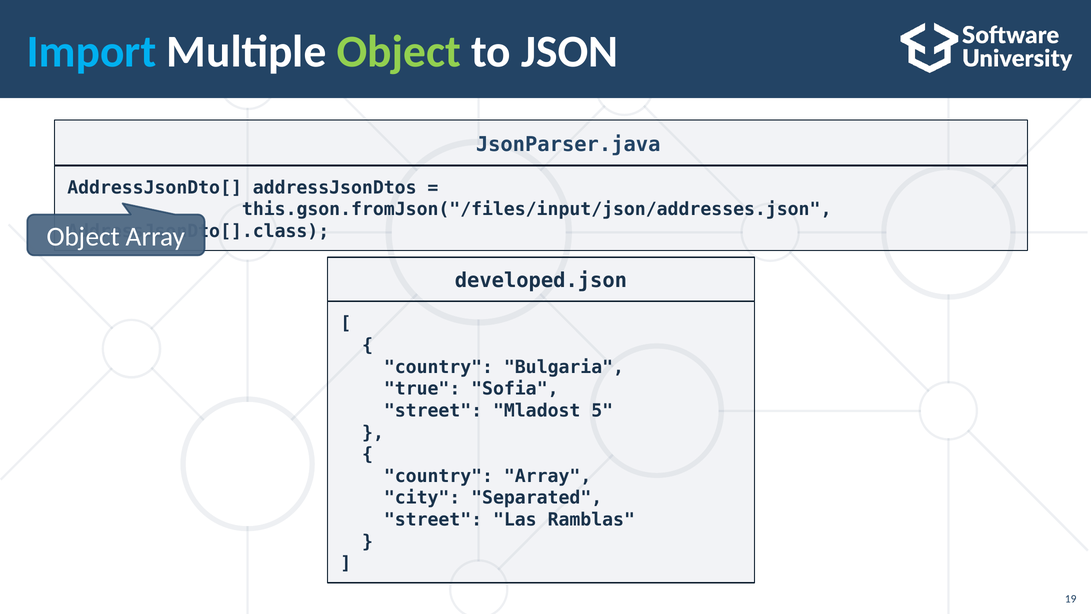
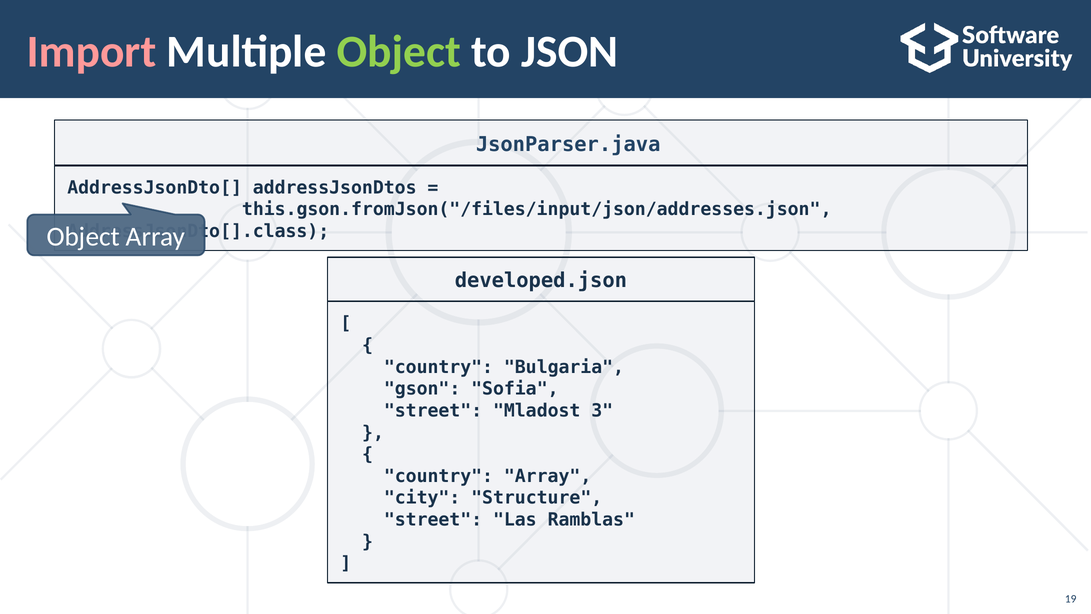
Import colour: light blue -> pink (91, 52)
true: true -> gson (422, 389)
5: 5 -> 3 (602, 410)
Separated: Separated -> Structure (537, 498)
